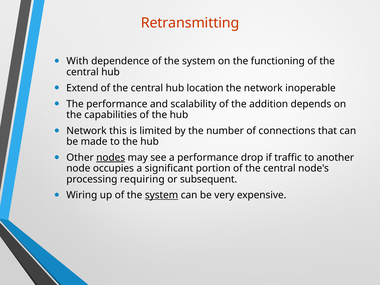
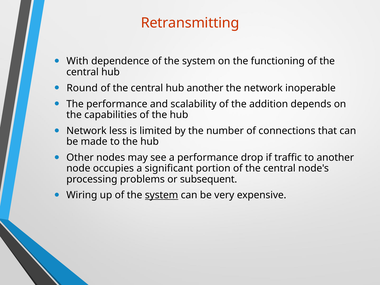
Extend: Extend -> Round (82, 88)
hub location: location -> another (205, 88)
this: this -> less (118, 131)
nodes underline: present -> none (111, 158)
requiring: requiring -> problems (142, 179)
